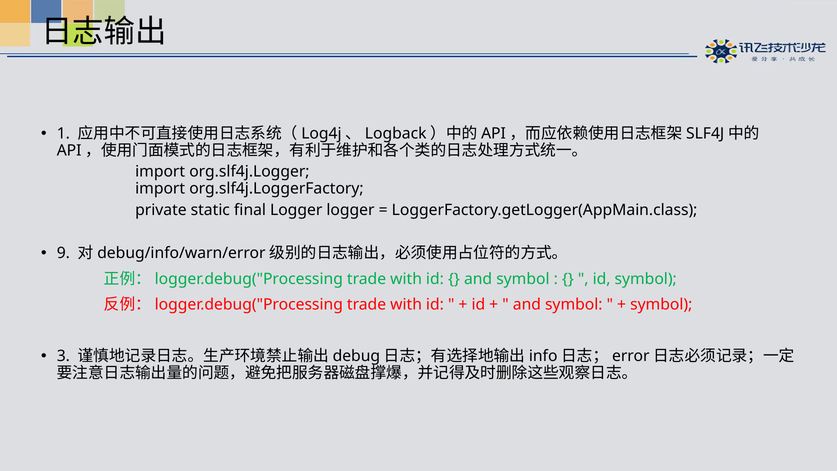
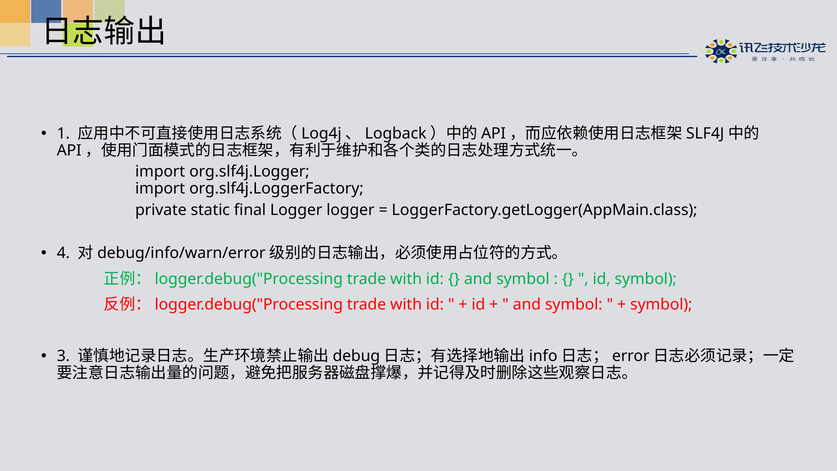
9: 9 -> 4 (63, 253)
